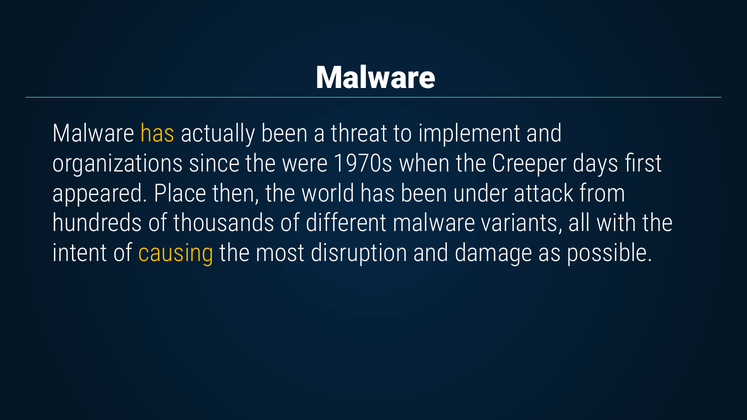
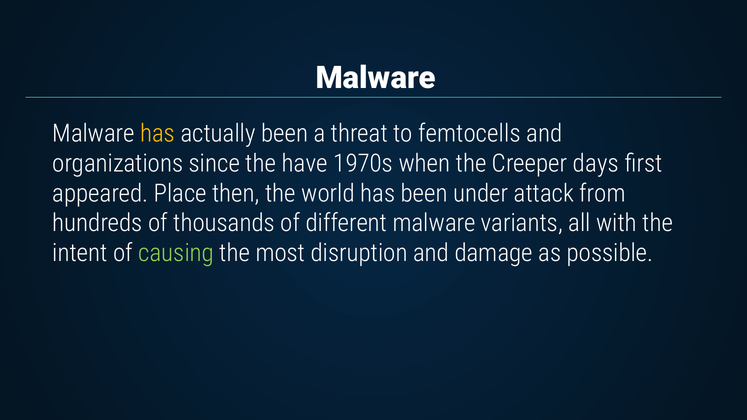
implement: implement -> femtocells (469, 134)
were: were -> have (305, 164)
causing colour: yellow -> light green (176, 253)
